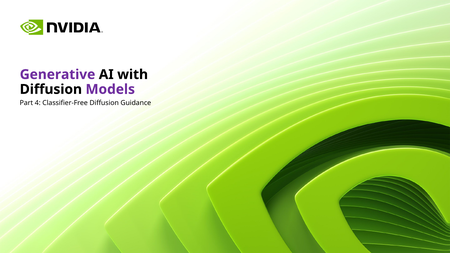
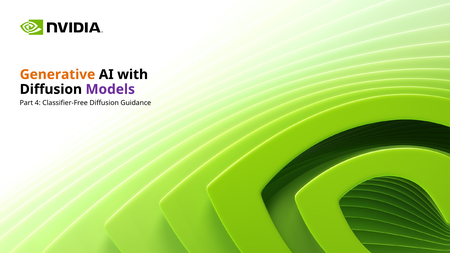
Generative colour: purple -> orange (58, 75)
